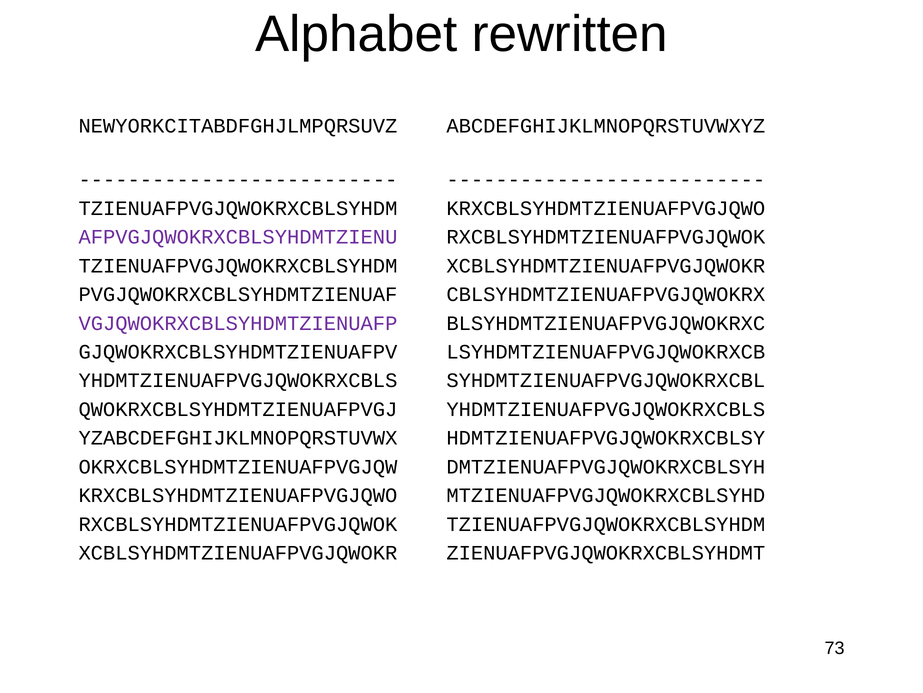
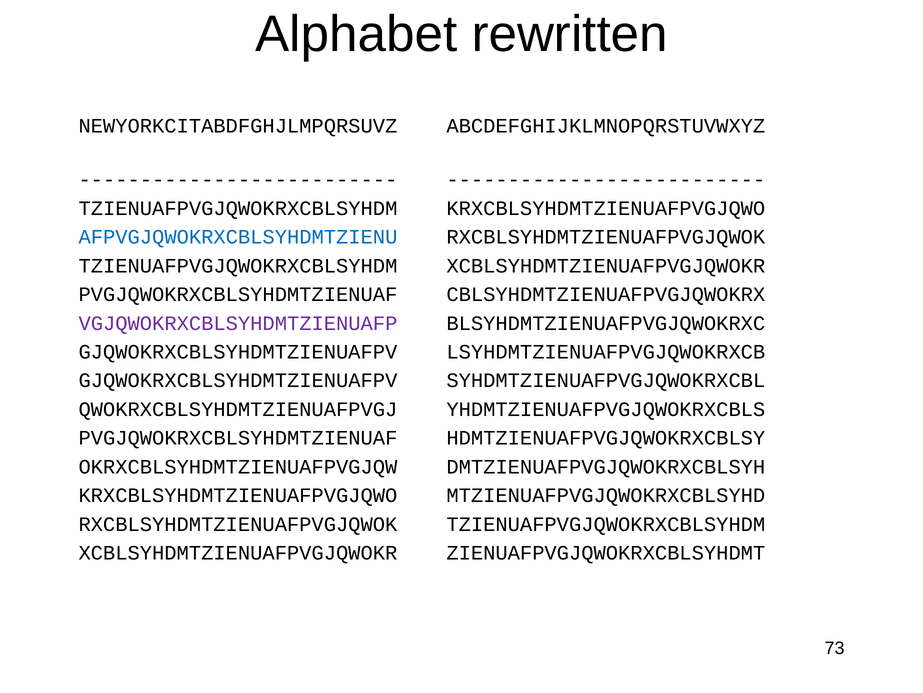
AFPVGJQWOKRXCBLSYHDMTZIENU colour: purple -> blue (238, 237)
YHDMTZIENUAFPVGJQWOKRXCBLS: YHDMTZIENUAFPVGJQWOKRXCBLS -> GJQWOKRXCBLSYHDMTZIENUAFPV (238, 380)
YZABCDEFGHIJKLMNOPQRSTUVWX: YZABCDEFGHIJKLMNOPQRSTUVWX -> PVGJQWOKRXCBLSYHDMTZIENUAF (238, 438)
